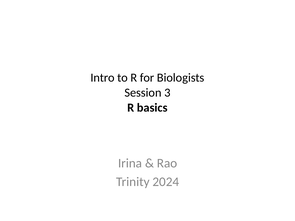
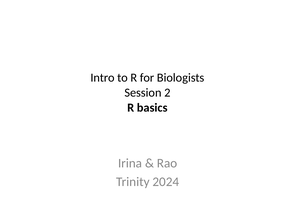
3: 3 -> 2 (167, 93)
